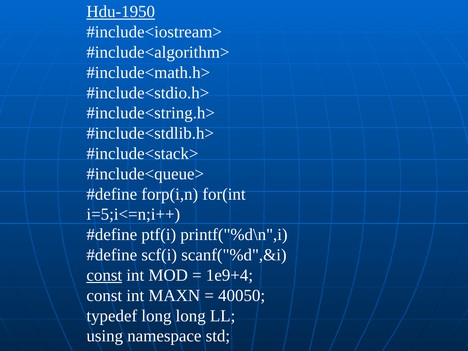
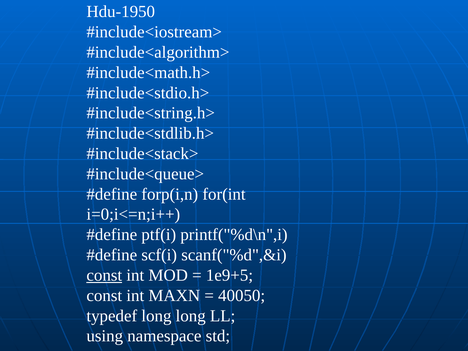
Hdu-1950 underline: present -> none (121, 12)
i=5;i<=n;i++: i=5;i<=n;i++ -> i=0;i<=n;i++ (133, 214)
1e9+4: 1e9+4 -> 1e9+5 (229, 275)
